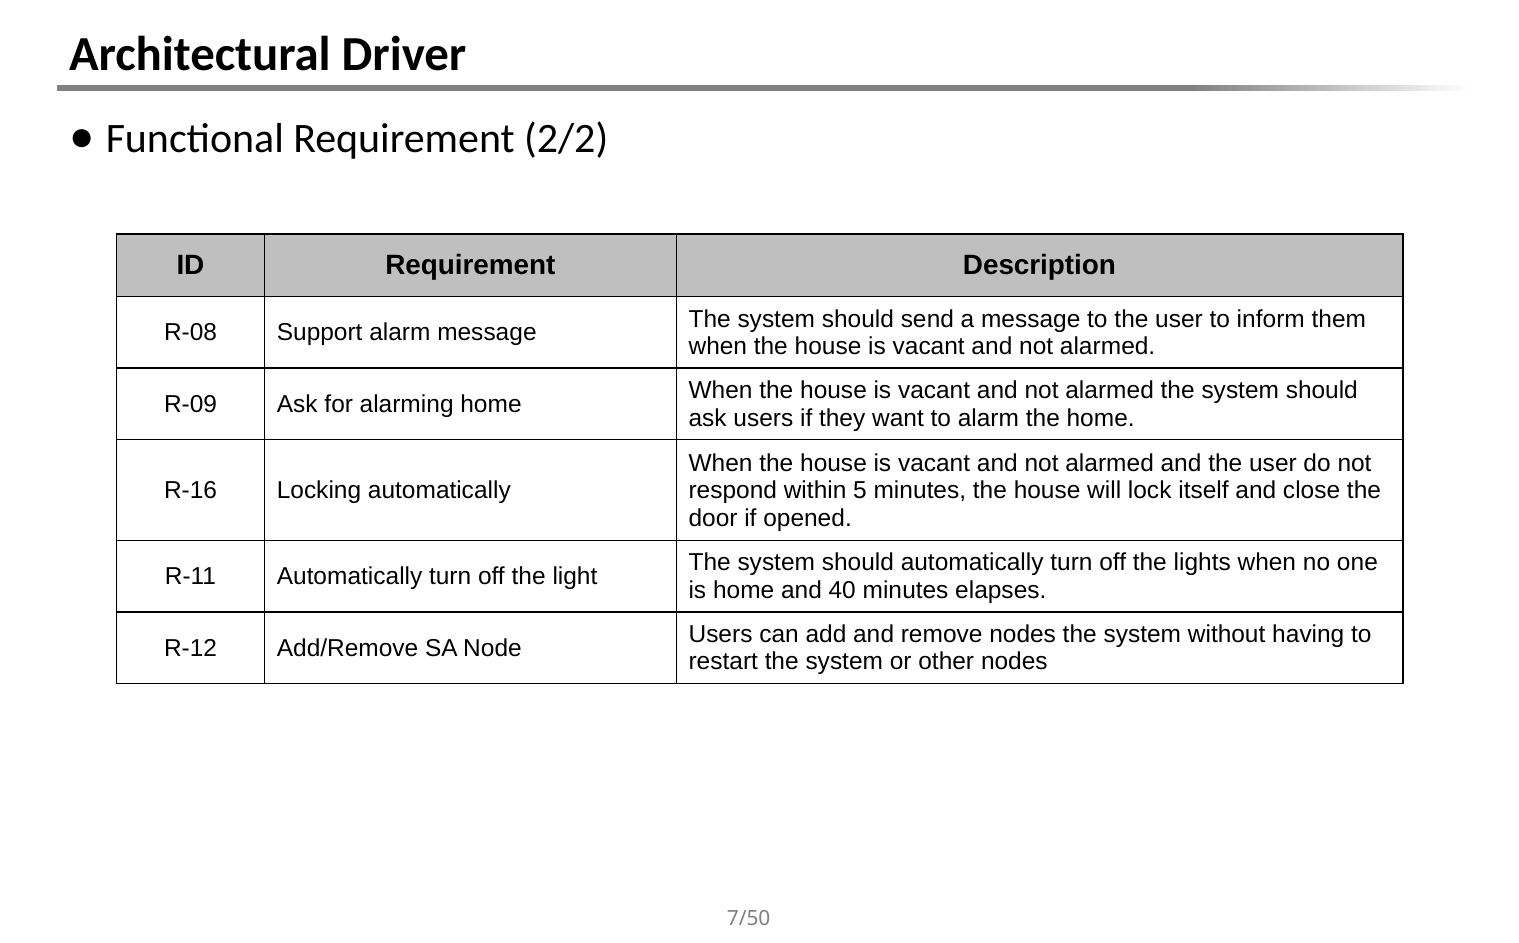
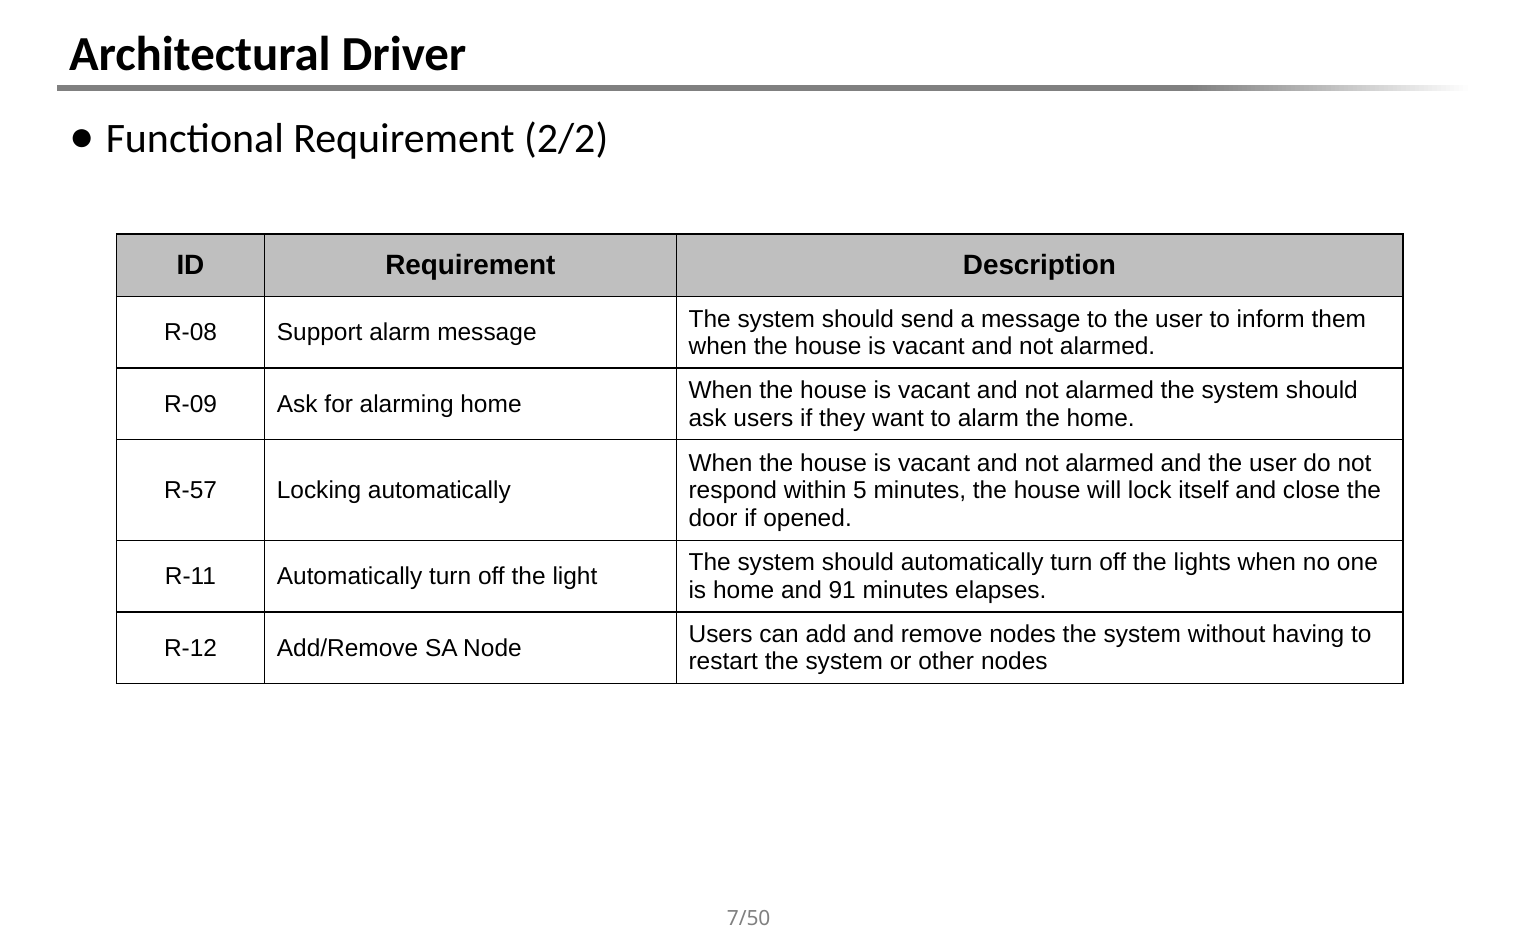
R-16: R-16 -> R-57 (190, 490)
40: 40 -> 91 (842, 590)
